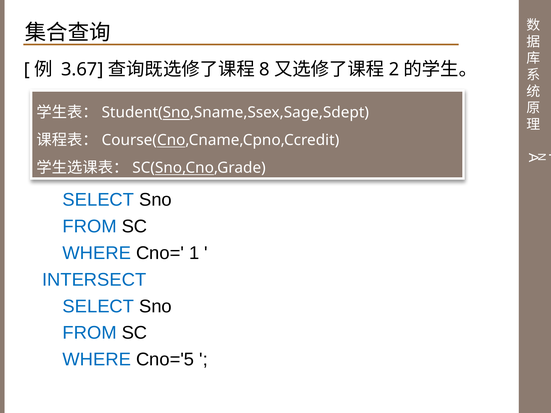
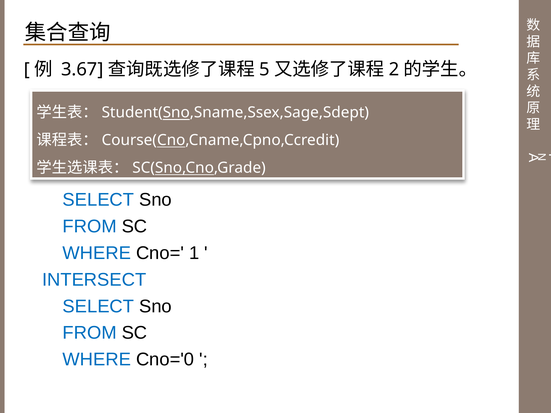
8: 8 -> 5 (264, 69)
Cno='5: Cno='5 -> Cno='0 (165, 360)
